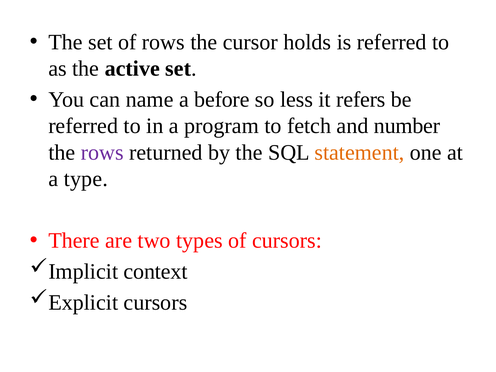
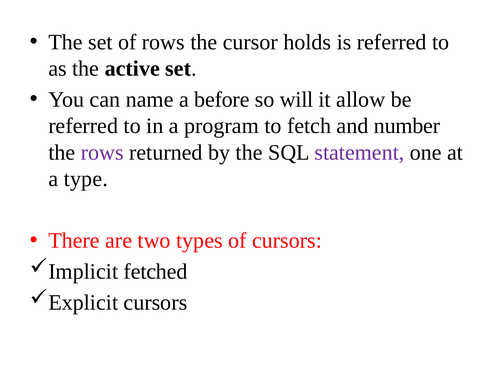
less: less -> will (297, 99)
refers: refers -> allow (361, 99)
statement colour: orange -> purple (359, 152)
context: context -> fetched (156, 272)
